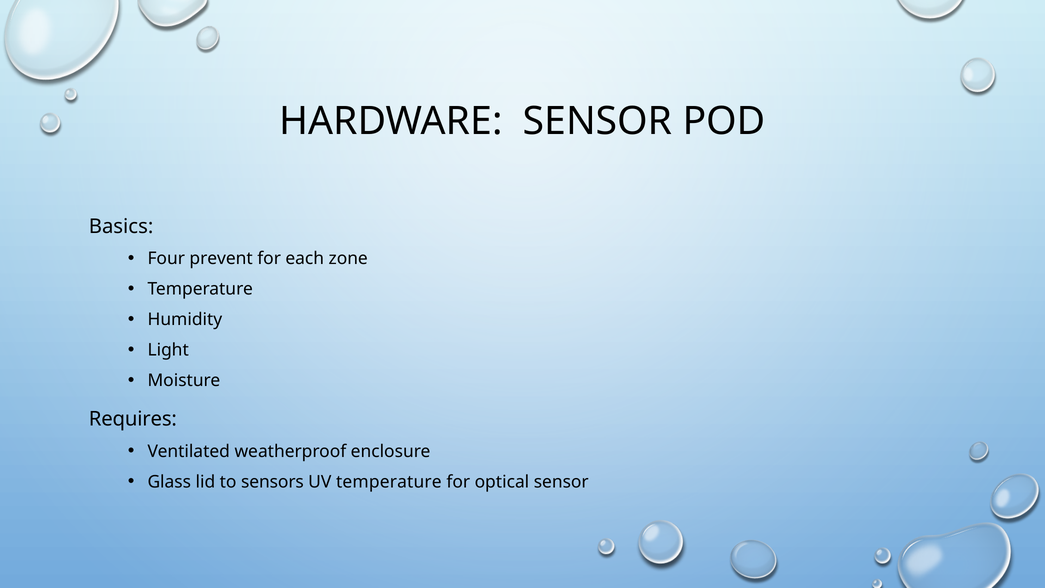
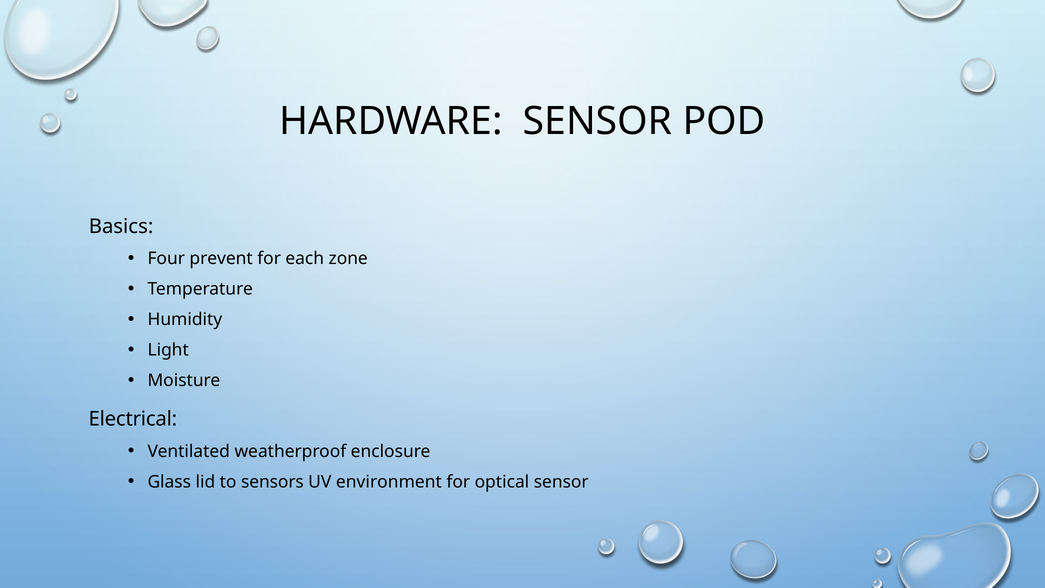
Requires: Requires -> Electrical (133, 419)
UV temperature: temperature -> environment (389, 482)
